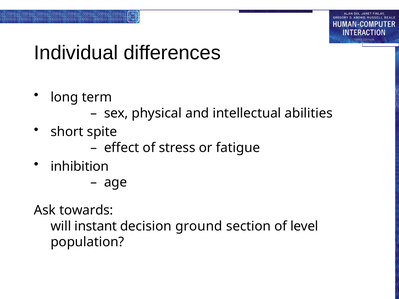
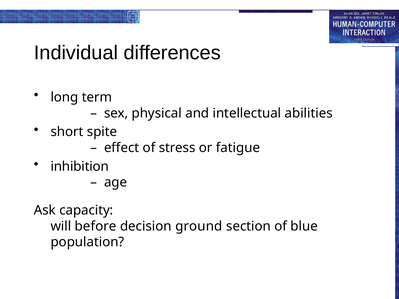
towards: towards -> capacity (86, 210)
instant: instant -> before (96, 226)
level: level -> blue (304, 226)
